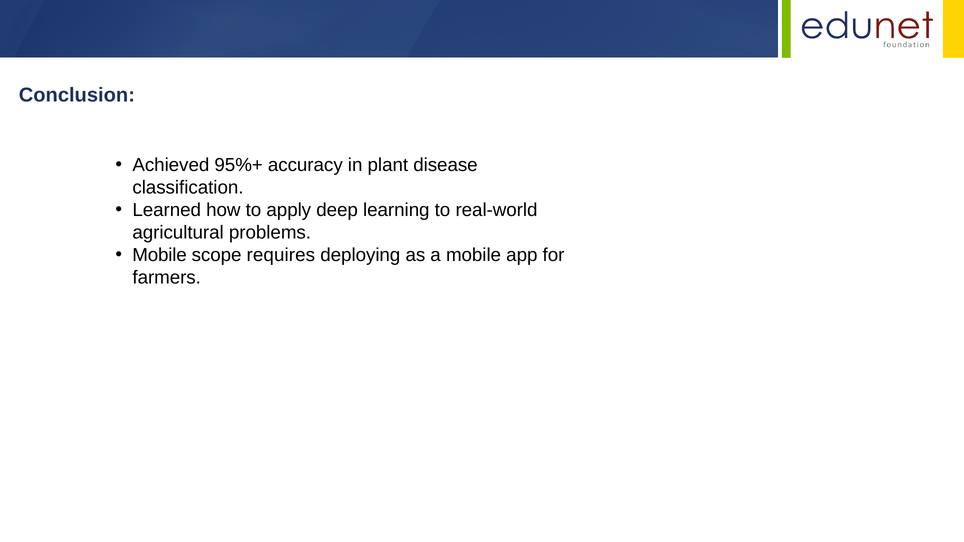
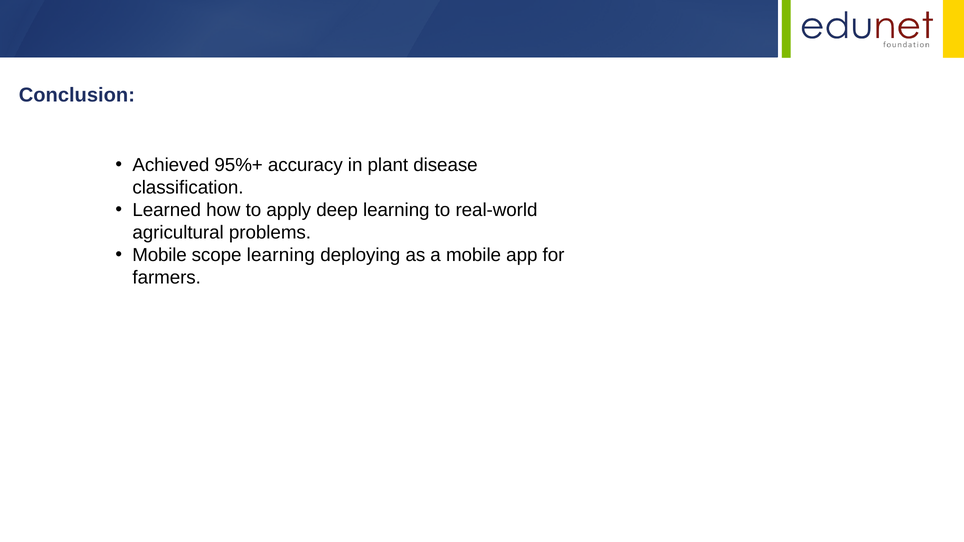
scope requires: requires -> learning (281, 255)
